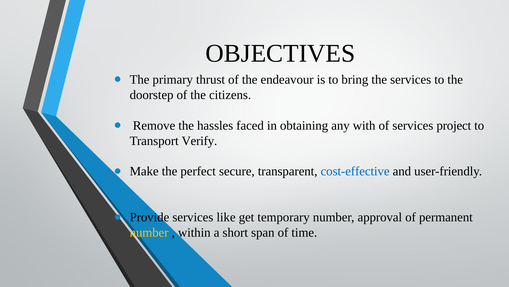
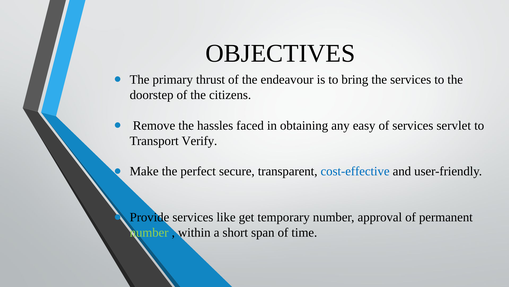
with: with -> easy (364, 125)
project: project -> servlet (454, 125)
number colour: yellow -> light green (149, 232)
